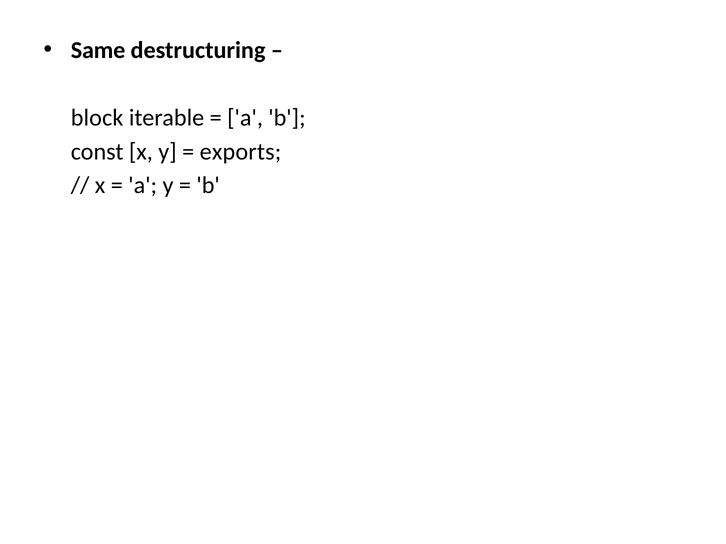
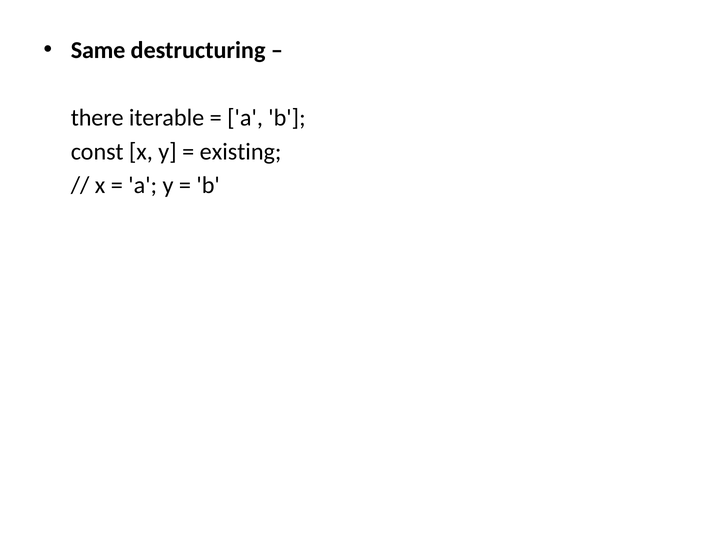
block: block -> there (97, 118)
exports: exports -> existing (241, 152)
